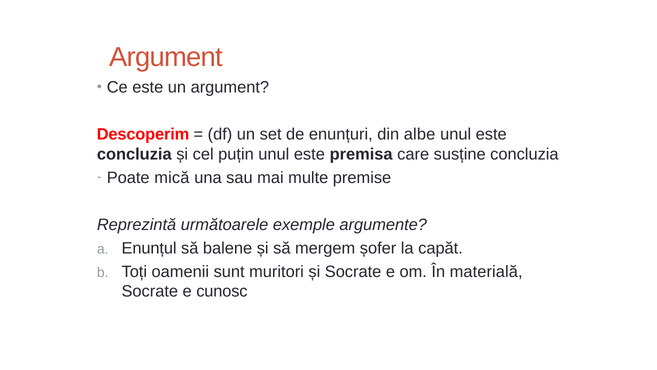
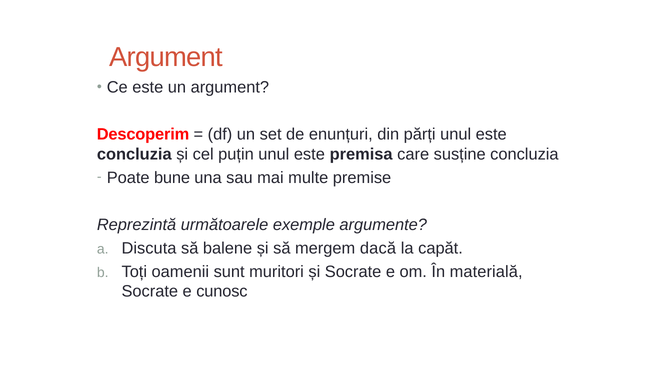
albe: albe -> părți (420, 134)
mică: mică -> bune (172, 178)
Enunțul: Enunțul -> Discuta (149, 248)
șofer: șofer -> dacă (378, 248)
